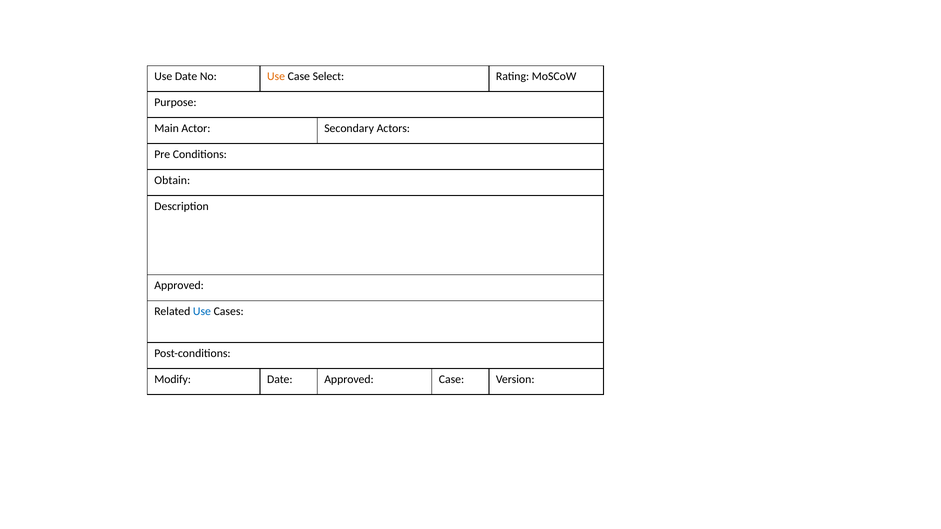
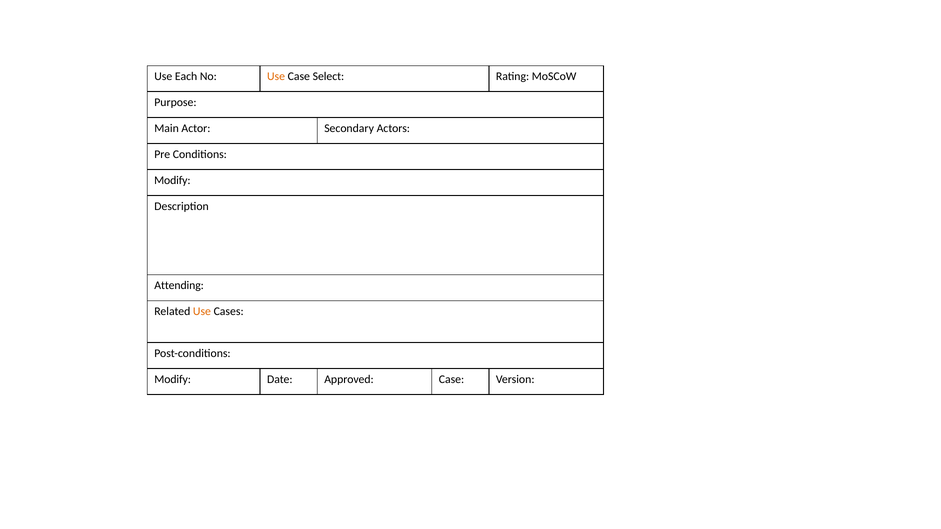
Use Date: Date -> Each (186, 77)
Obtain: Obtain -> Modify (172, 180)
Approved: Approved -> Attending (179, 286)
Use colour: blue -> orange (202, 312)
